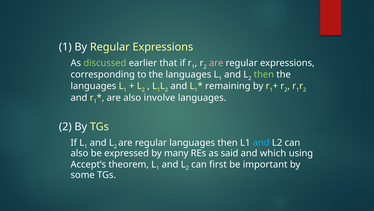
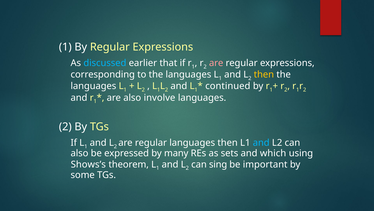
discussed colour: light green -> light blue (105, 63)
then colour: light green -> yellow (264, 74)
remaining: remaining -> continued (228, 86)
said: said -> sets (230, 153)
Accept’s: Accept’s -> Shows’s (88, 164)
first: first -> sing (218, 164)
